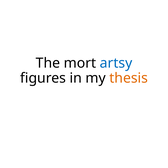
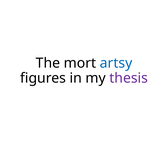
thesis colour: orange -> purple (129, 78)
